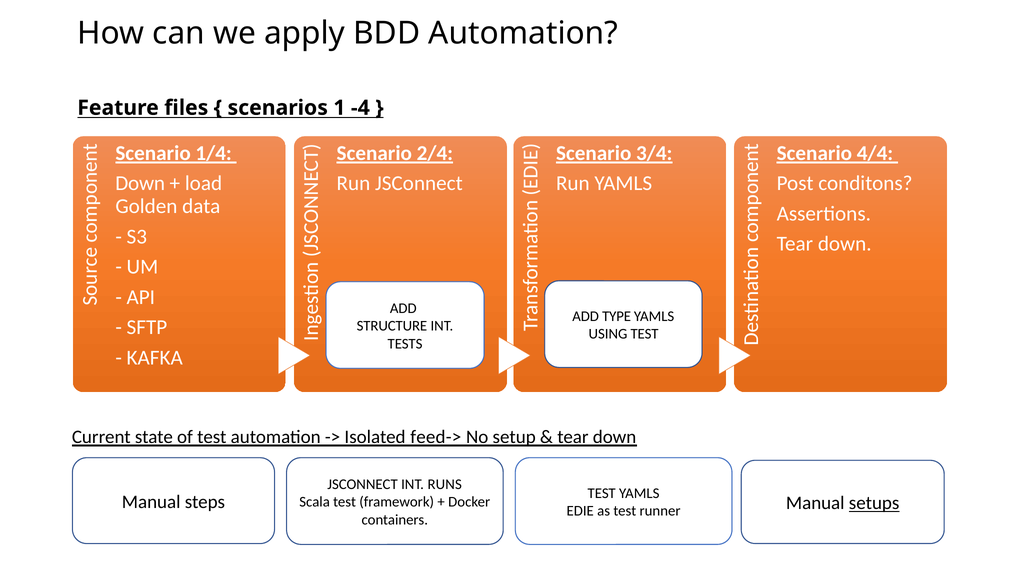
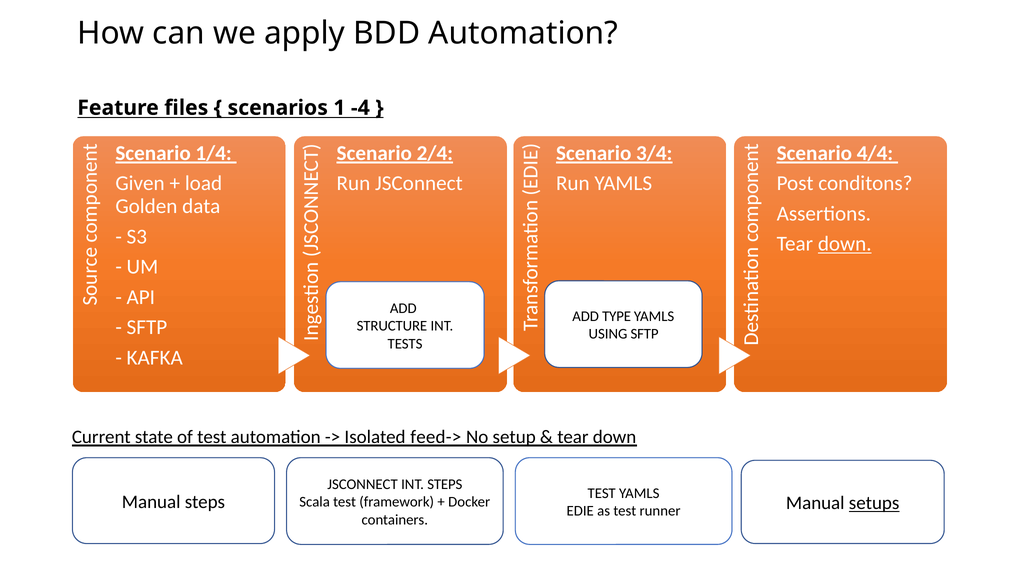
Down: Down -> Given (140, 183)
down underline: none -> present (845, 244)
USING TEST: TEST -> SFTP (645, 334)
INT RUNS: RUNS -> STEPS (445, 484)
